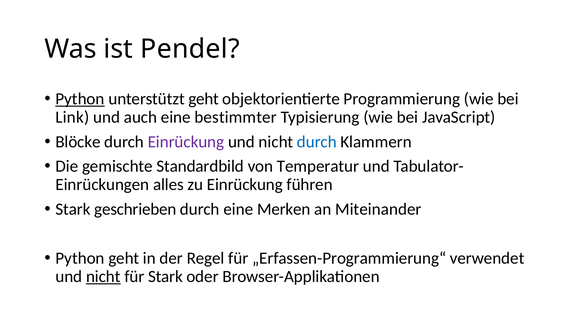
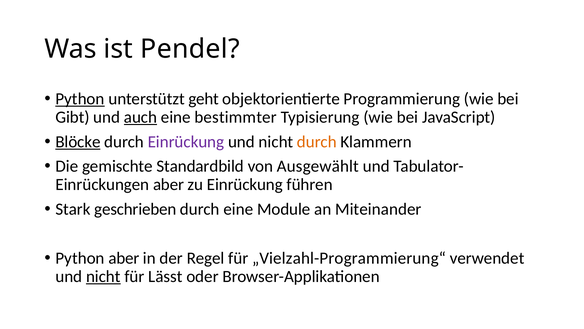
Link: Link -> Gibt (73, 117)
auch underline: none -> present (141, 117)
Blöcke underline: none -> present (78, 142)
durch colour: blue -> orange (317, 142)
Temperatur: Temperatur -> Ausgewählt (318, 166)
alles: alles -> aber (168, 184)
Merken: Merken -> Module (284, 209)
Python geht: geht -> aber (124, 258)
„Erfassen-Programmierung“: „Erfassen-Programmierung“ -> „Vielzahl-Programmierung“ (349, 258)
für Stark: Stark -> Lässt (165, 276)
